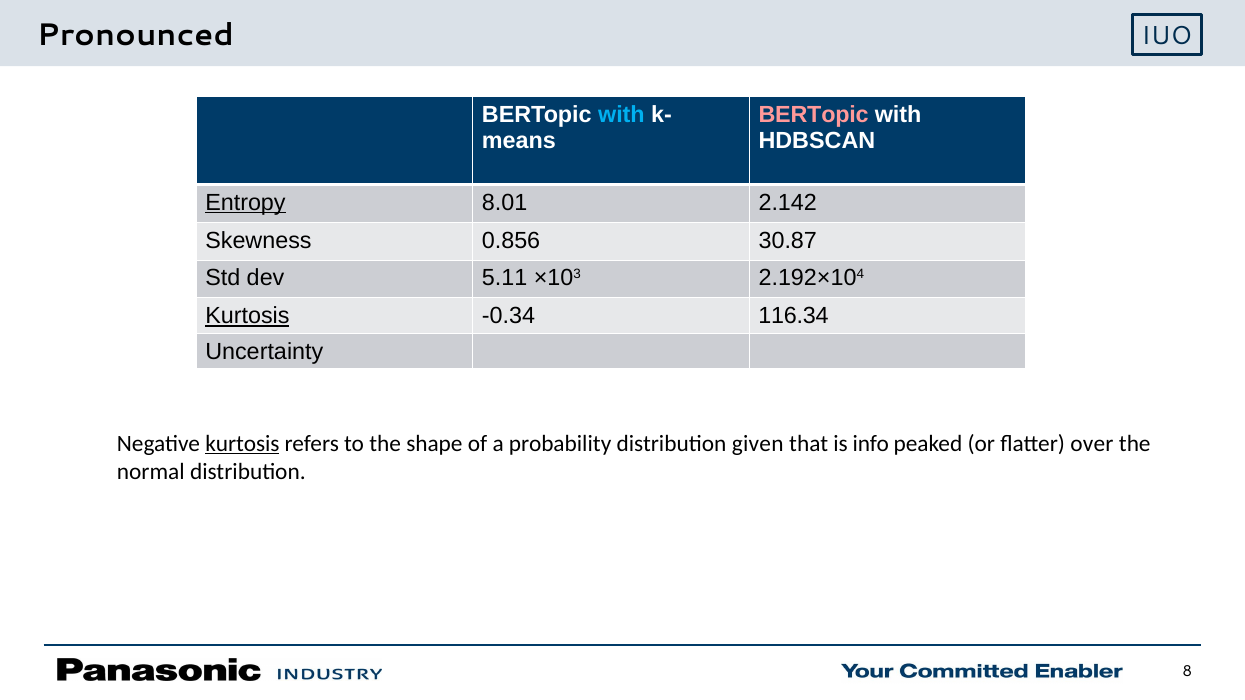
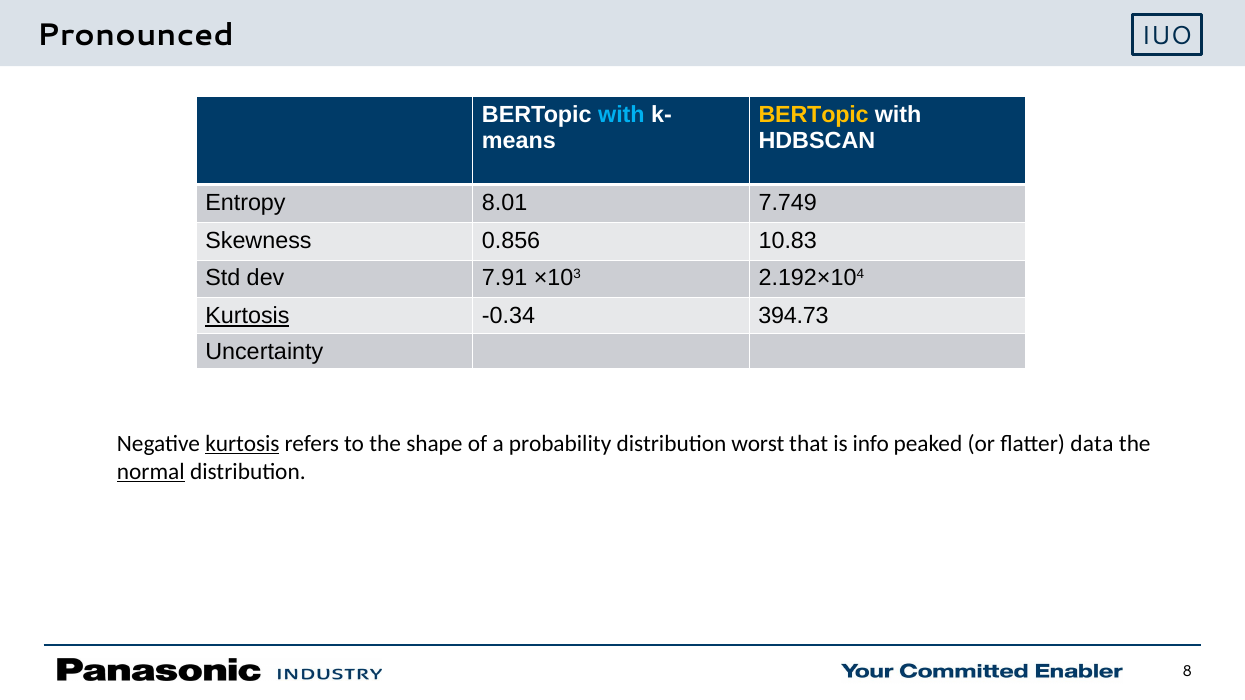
BERTopic colour: pink -> yellow (814, 115)
Entropy underline: present -> none (245, 203)
2.142: 2.142 -> 7.749 (788, 203)
30.87: 30.87 -> 10.83 (788, 240)
5.11: 5.11 -> 7.91 (505, 278)
116.34: 116.34 -> 394.73 (794, 316)
given: given -> worst (758, 444)
over: over -> data (1092, 444)
normal underline: none -> present (151, 472)
